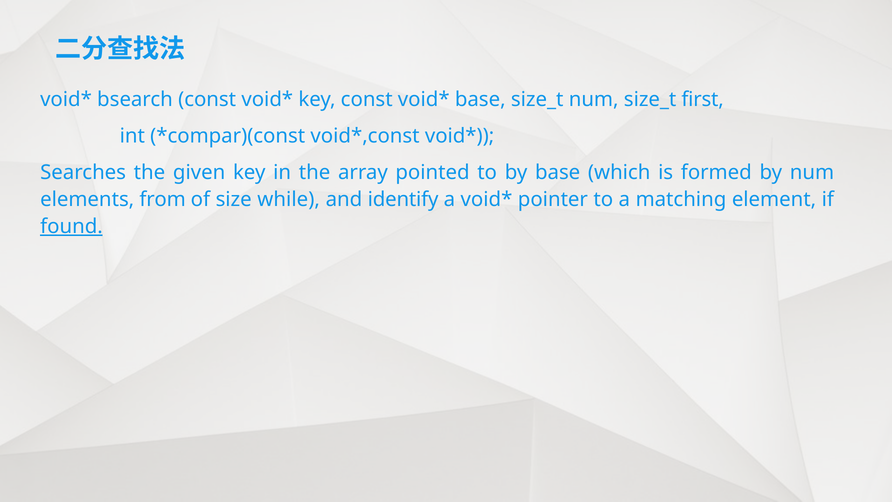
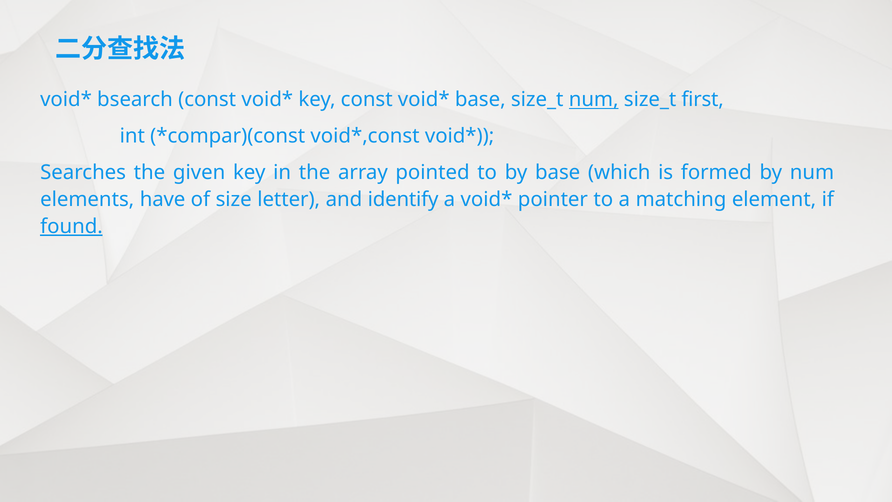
num underline: none -> present (594, 100)
from: from -> have (163, 199)
while: while -> letter (289, 199)
